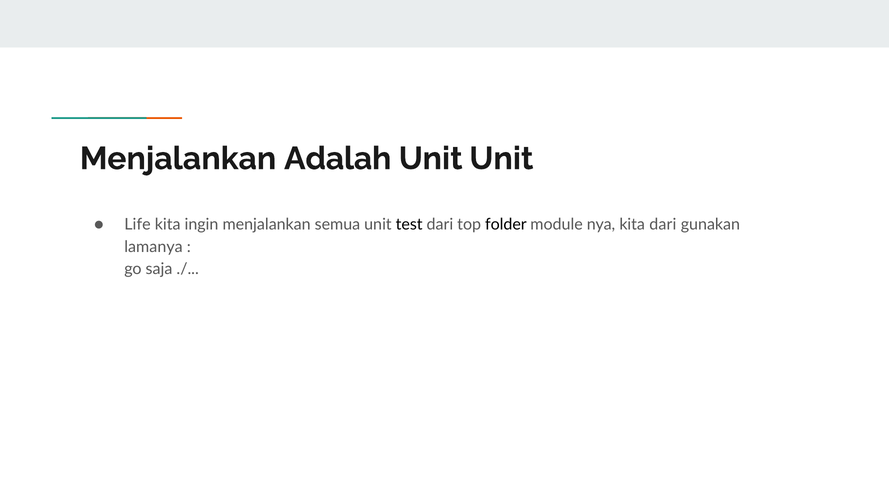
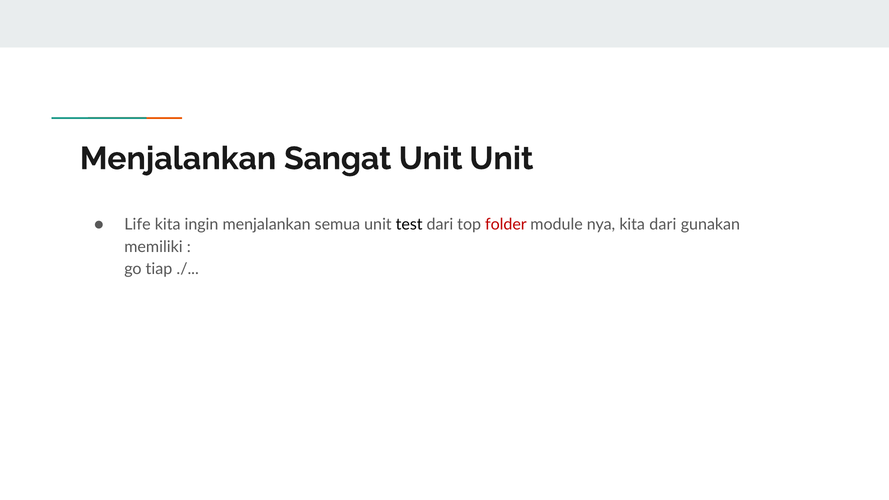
Adalah: Adalah -> Sangat (338, 159)
folder colour: black -> red (506, 225)
lamanya: lamanya -> memiliki (153, 247)
saja: saja -> tiap (159, 269)
